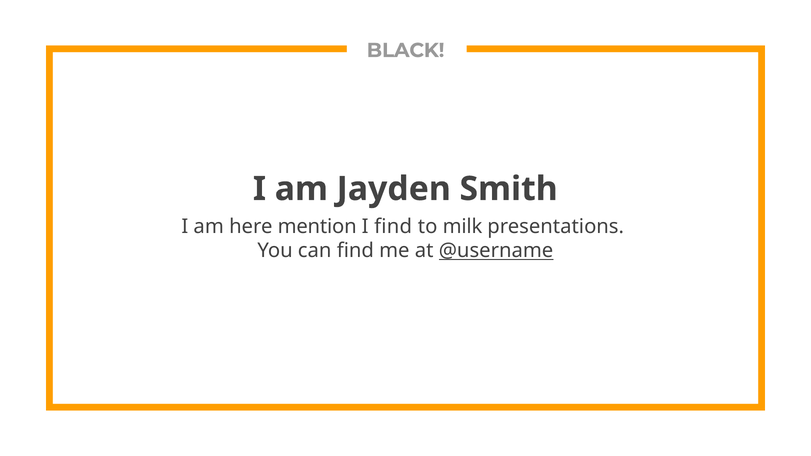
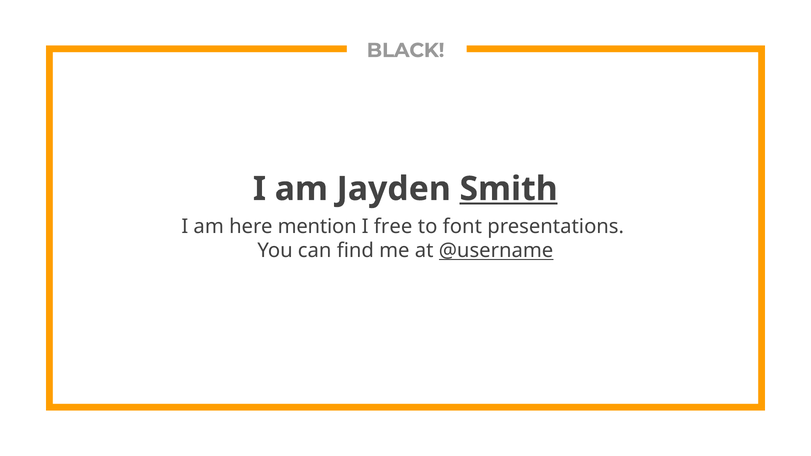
Smith underline: none -> present (509, 189)
I find: find -> free (393, 227)
milk: milk -> font (462, 227)
